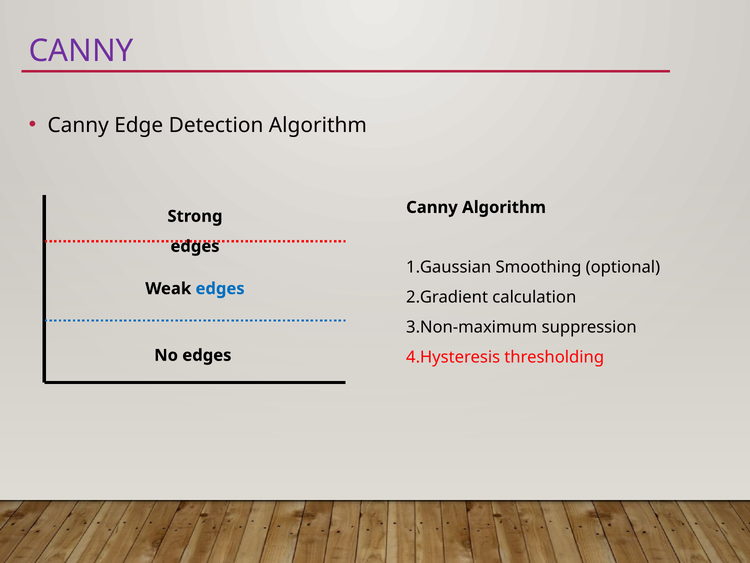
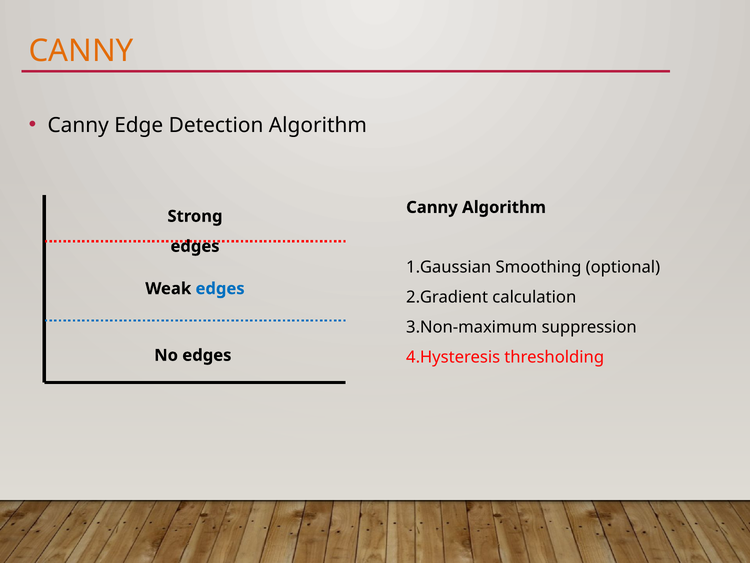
CANNY colour: purple -> orange (81, 51)
